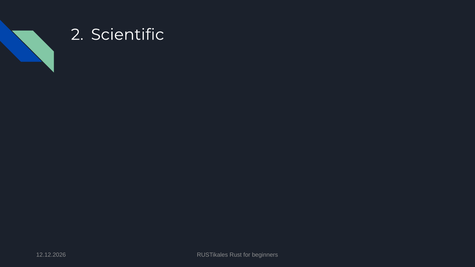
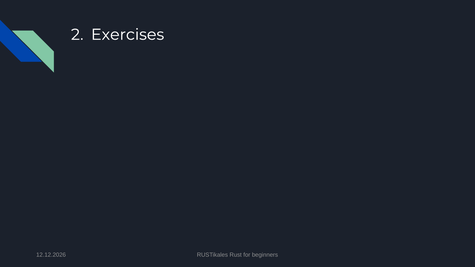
Scientific: Scientific -> Exercises (128, 35)
